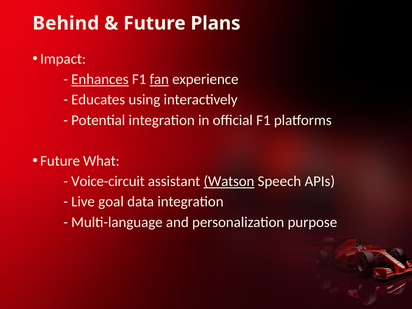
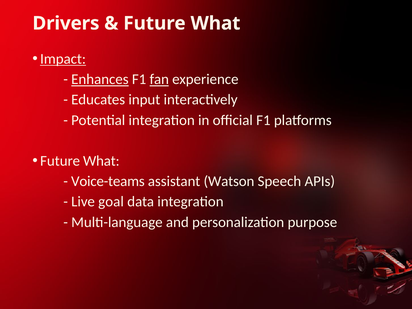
Behind: Behind -> Drivers (66, 23)
Plans: Plans -> What (215, 23)
Impact underline: none -> present (63, 59)
using: using -> input (144, 100)
Voice-circuit: Voice-circuit -> Voice-teams (108, 181)
Watson underline: present -> none (229, 181)
